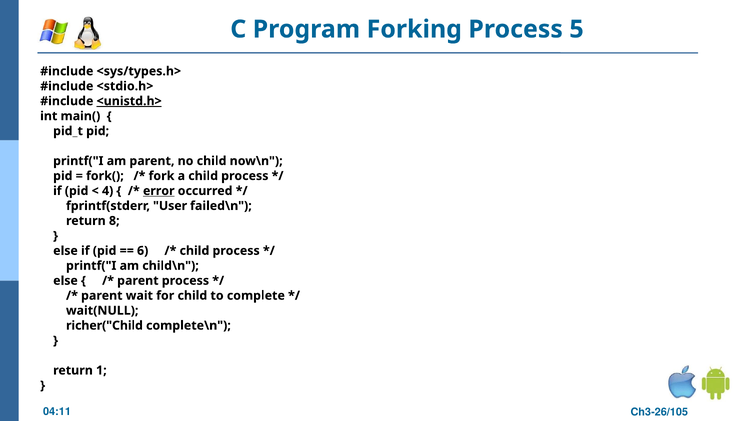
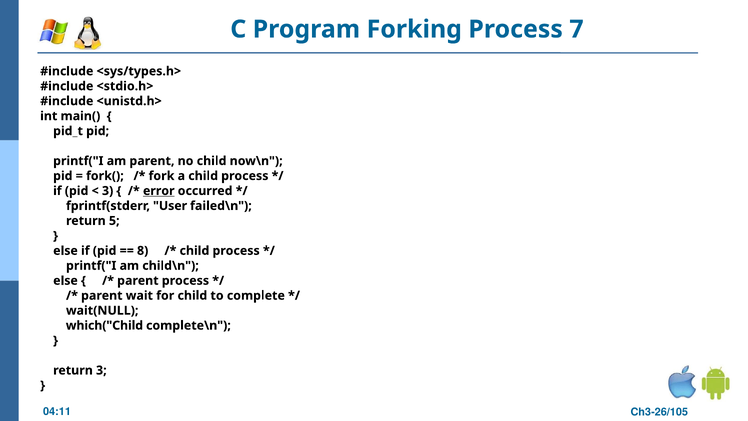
5: 5 -> 7 (577, 29)
<unistd.h> underline: present -> none (129, 101)
4: 4 -> 3 (108, 191)
8: 8 -> 5 (114, 221)
6: 6 -> 8 (143, 251)
richer("Child: richer("Child -> which("Child (104, 325)
return 1: 1 -> 3 (101, 370)
